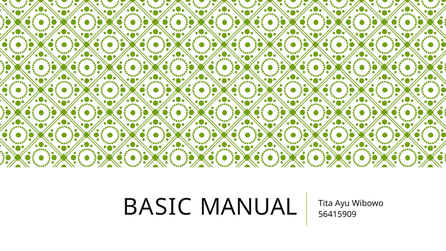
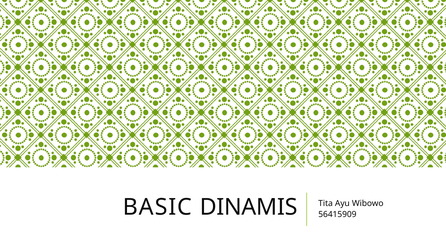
MANUAL: MANUAL -> DINAMIS (249, 207)
